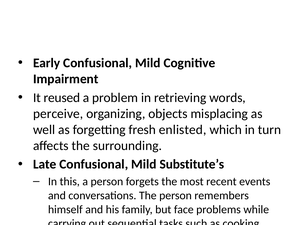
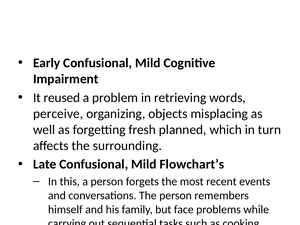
enlisted: enlisted -> planned (183, 130)
Substitute’s: Substitute’s -> Flowchart’s (192, 164)
